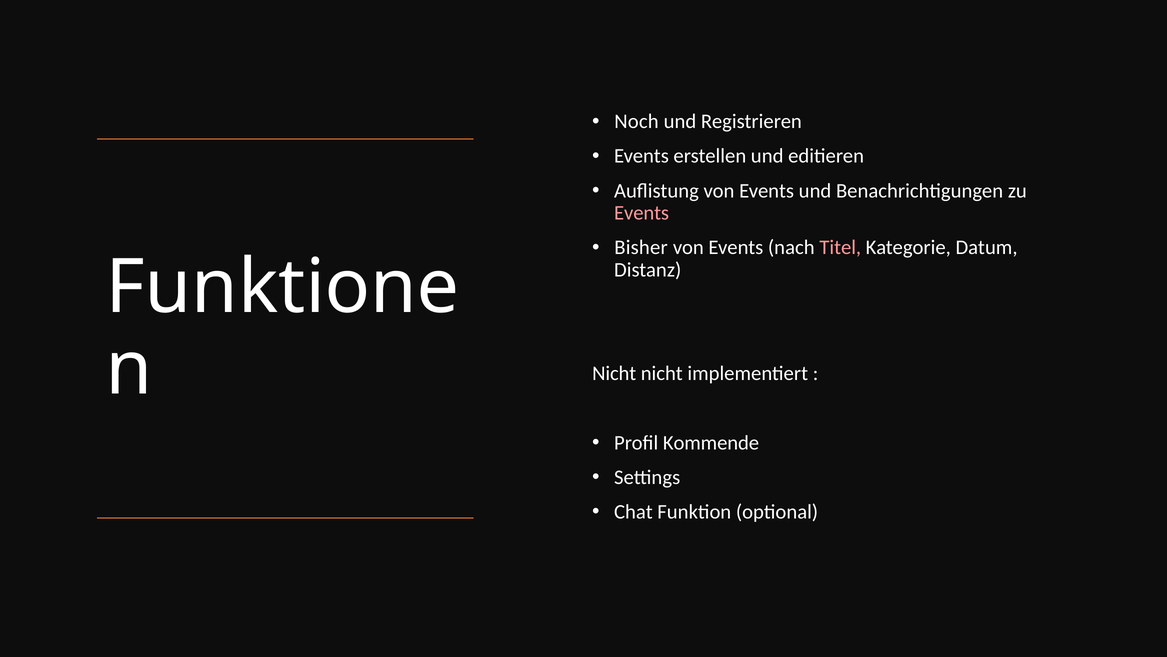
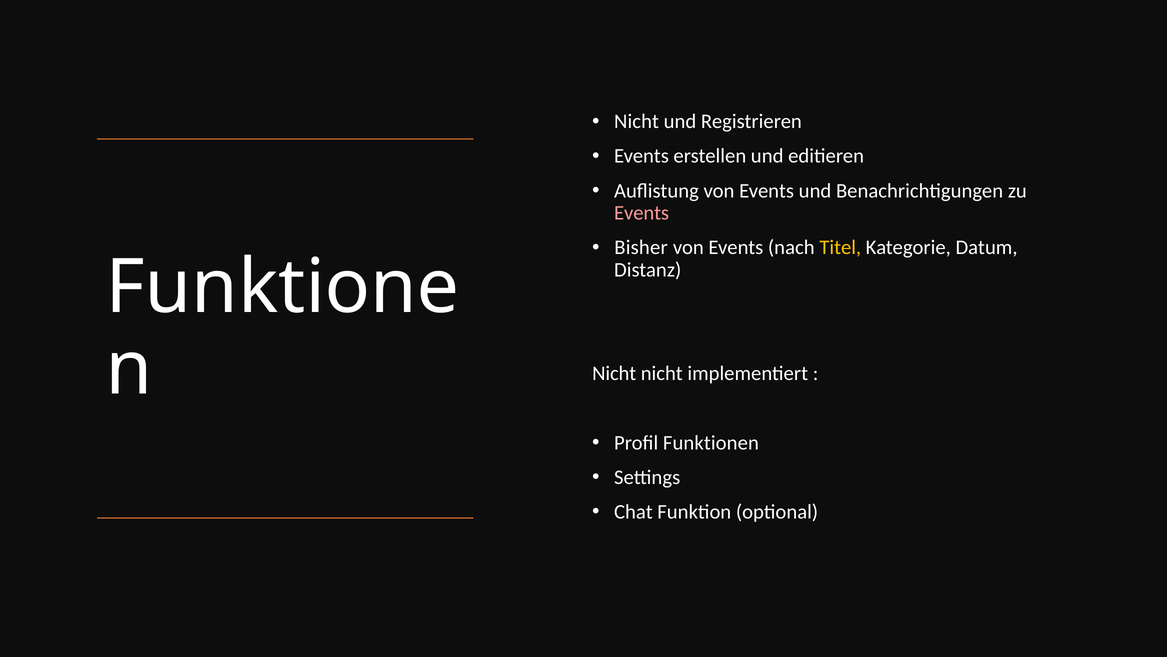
Noch: Noch -> Nicht (637, 121)
Titel colour: pink -> yellow (840, 247)
Kommende: Kommende -> Funktionen (711, 442)
